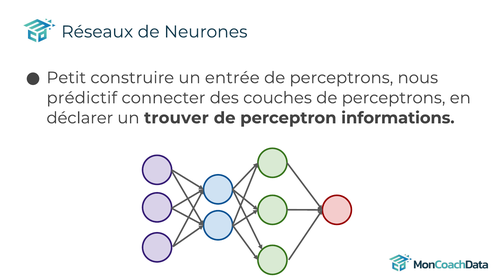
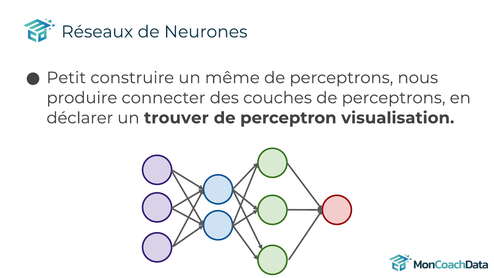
entrée: entrée -> même (232, 78)
prédictif: prédictif -> produire (82, 98)
informations: informations -> visualisation (398, 118)
